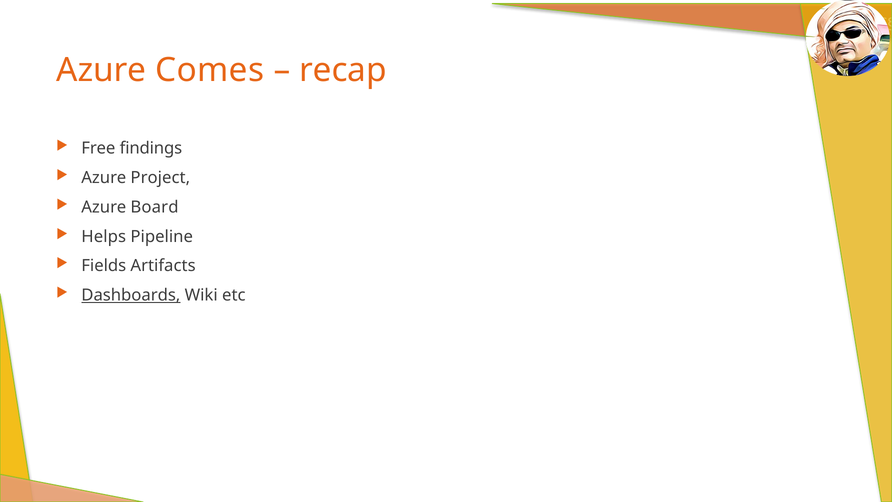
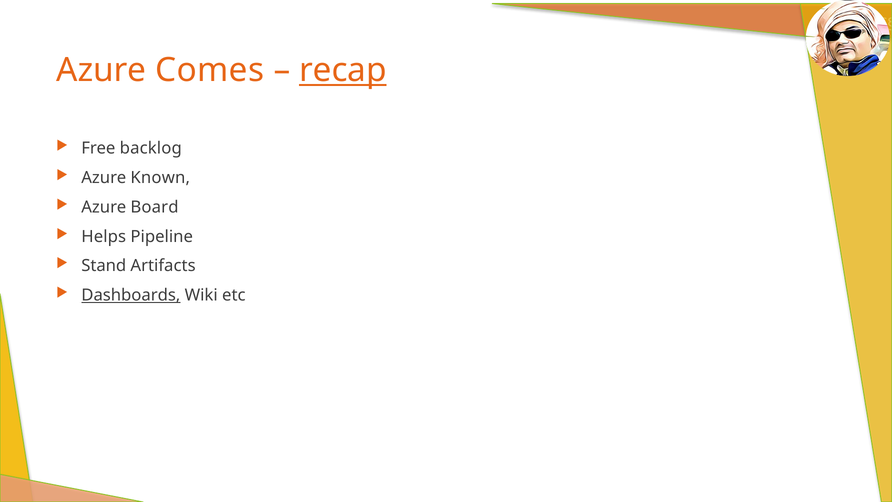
recap underline: none -> present (343, 70)
findings: findings -> backlog (151, 148)
Project: Project -> Known (160, 178)
Fields: Fields -> Stand (104, 266)
